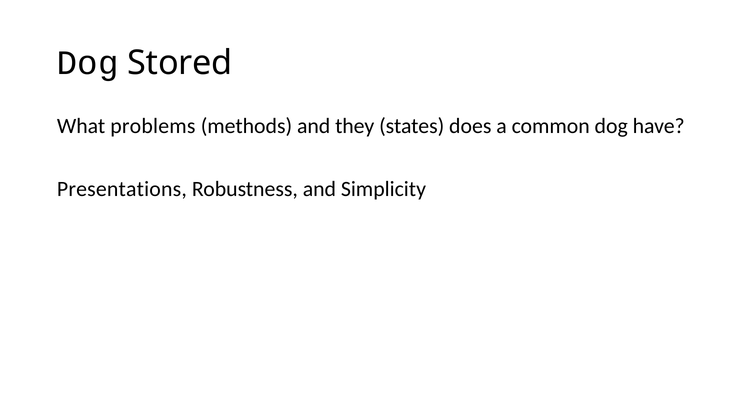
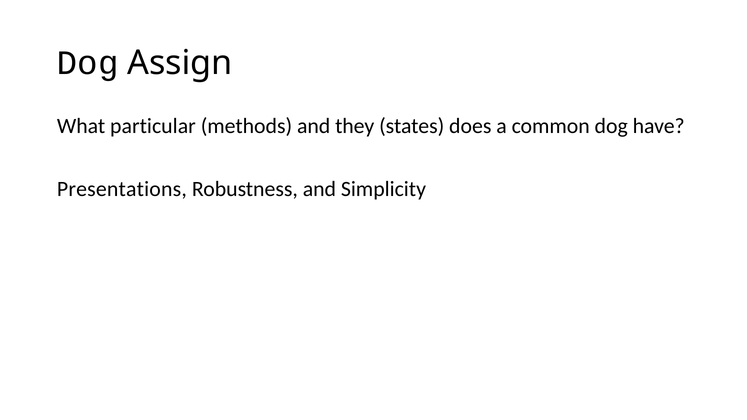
Stored: Stored -> Assign (180, 63)
problems: problems -> particular (153, 126)
